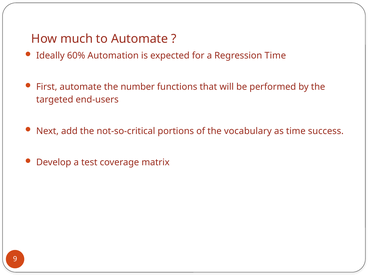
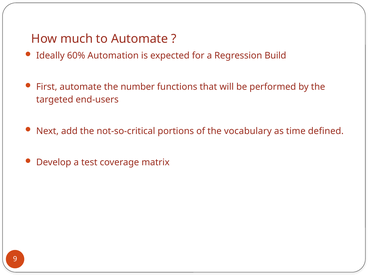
Regression Time: Time -> Build (275, 56)
success: success -> defined (326, 131)
